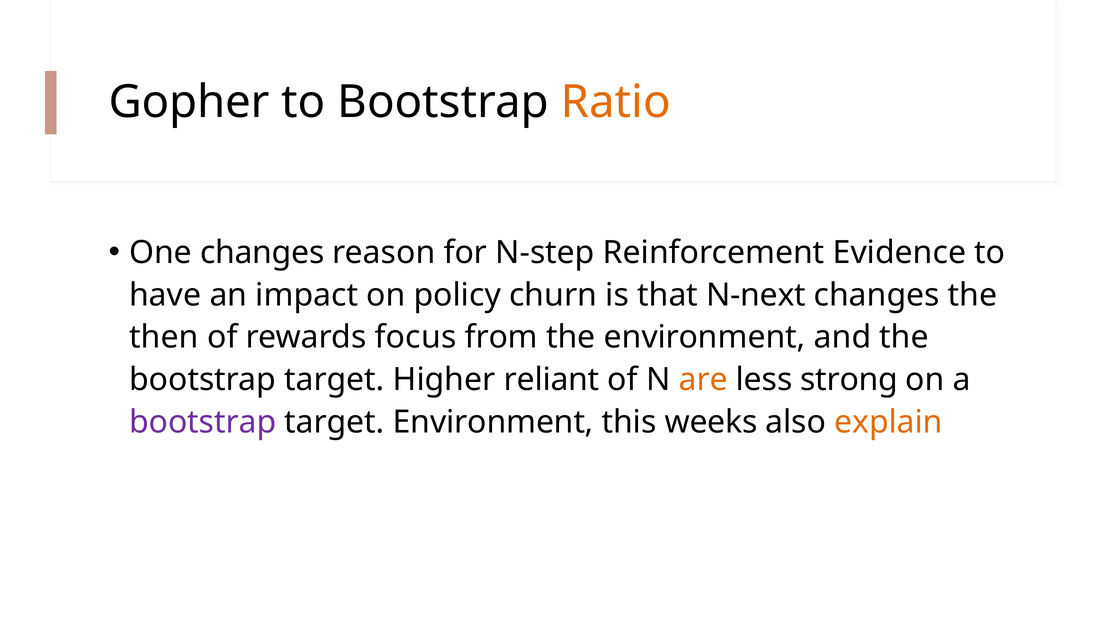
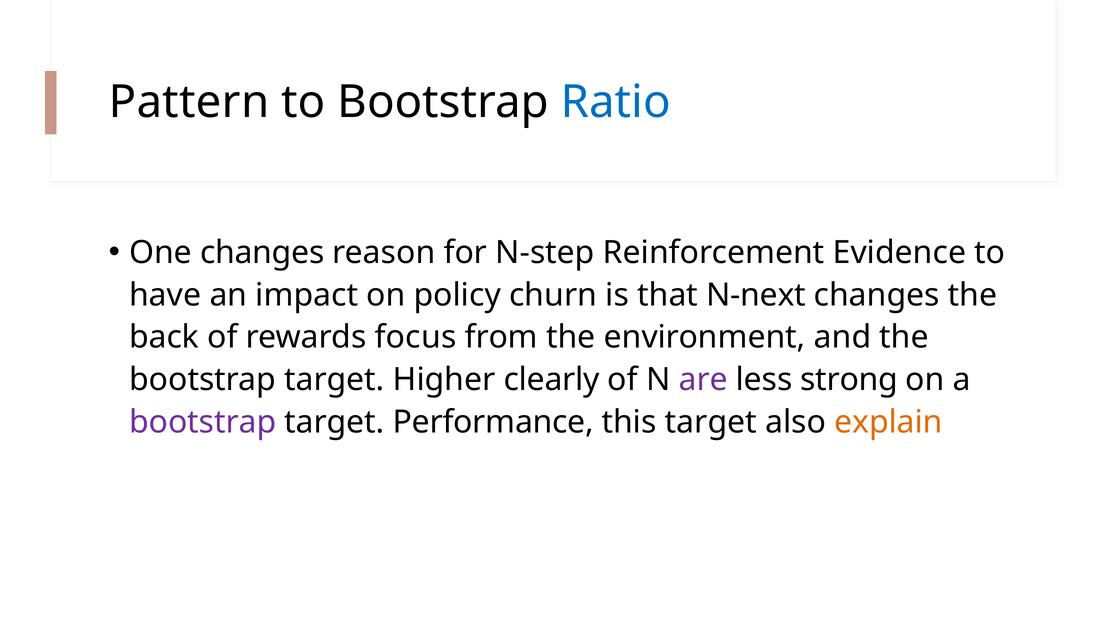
Gopher: Gopher -> Pattern (189, 102)
Ratio colour: orange -> blue (616, 102)
then: then -> back (164, 337)
reliant: reliant -> clearly (552, 379)
are colour: orange -> purple (703, 379)
target Environment: Environment -> Performance (493, 422)
this weeks: weeks -> target (711, 422)
